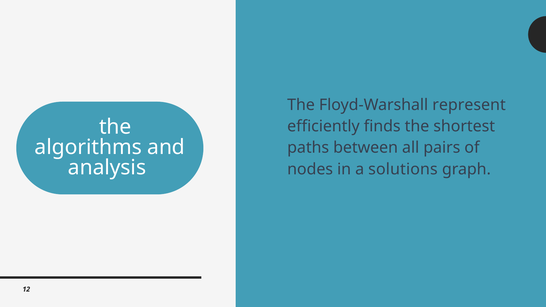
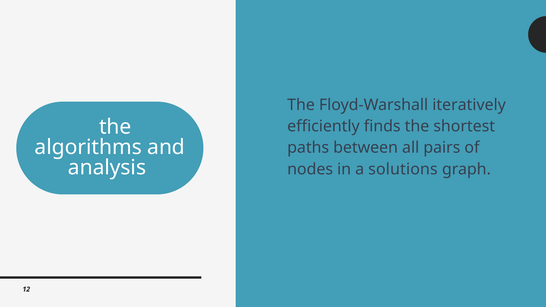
represent: represent -> iteratively (469, 105)
